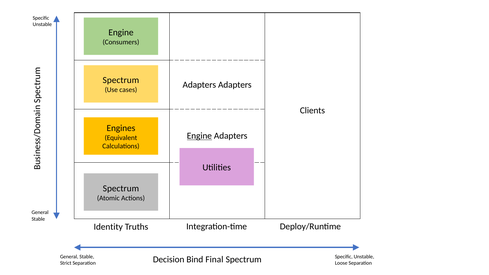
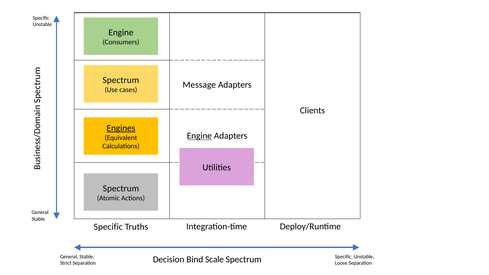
Adapters: Adapters -> Message (199, 85)
Engines underline: none -> present (121, 128)
Identity: Identity -> Specific (108, 227)
Final: Final -> Scale (214, 259)
